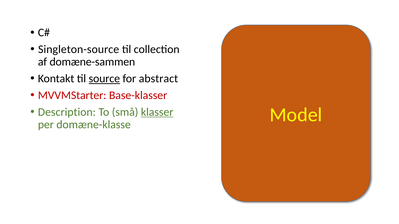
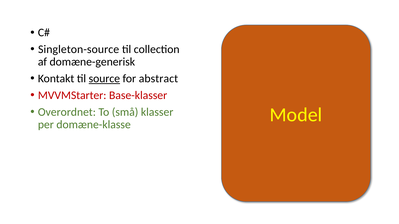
domæne-sammen: domæne-sammen -> domæne-generisk (92, 62)
Description: Description -> Overordnet (67, 112)
klasser underline: present -> none (157, 112)
